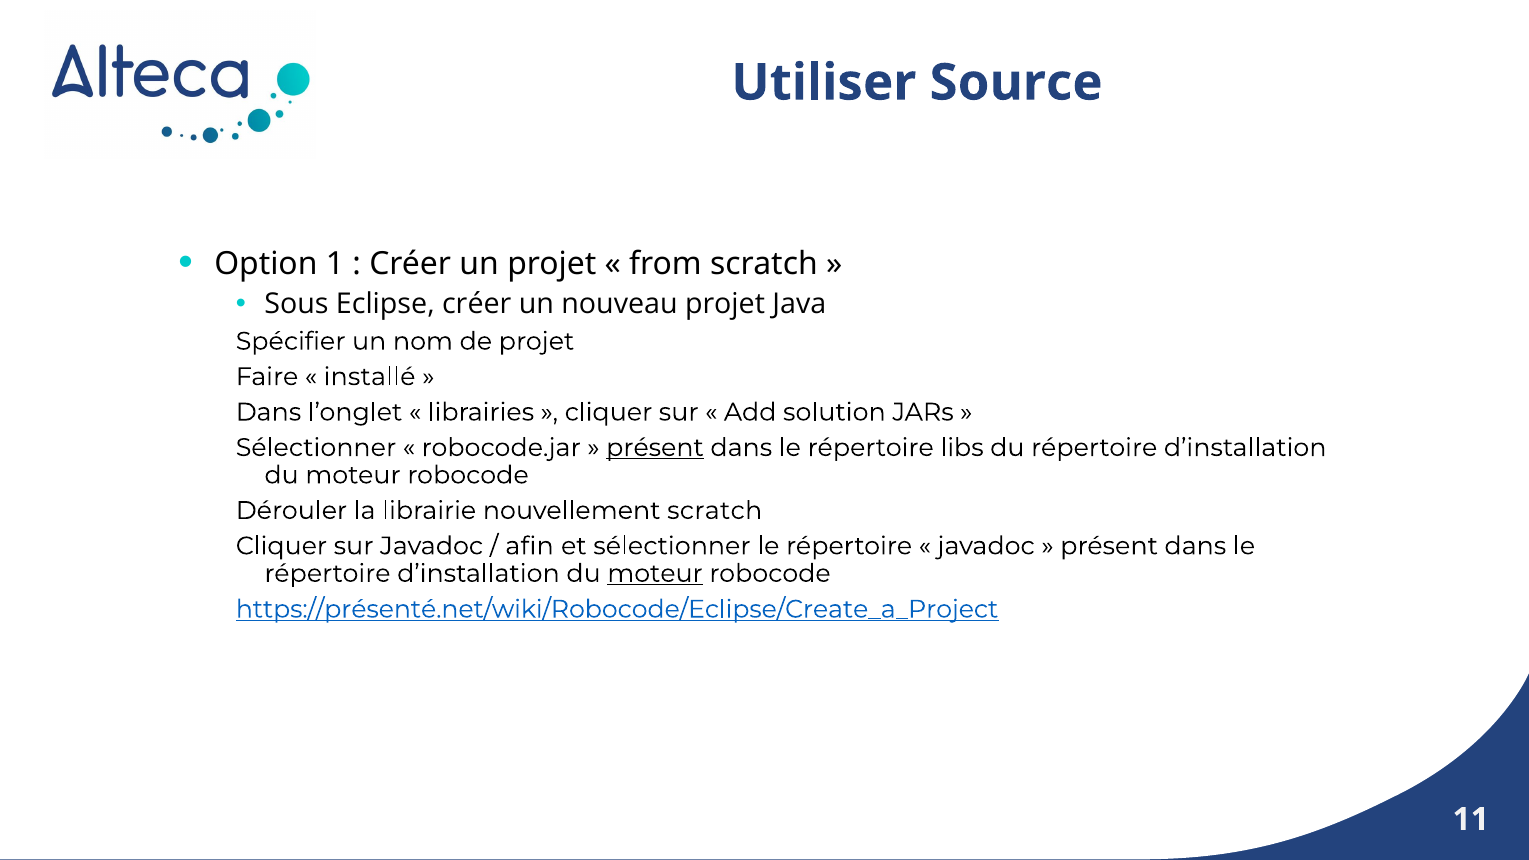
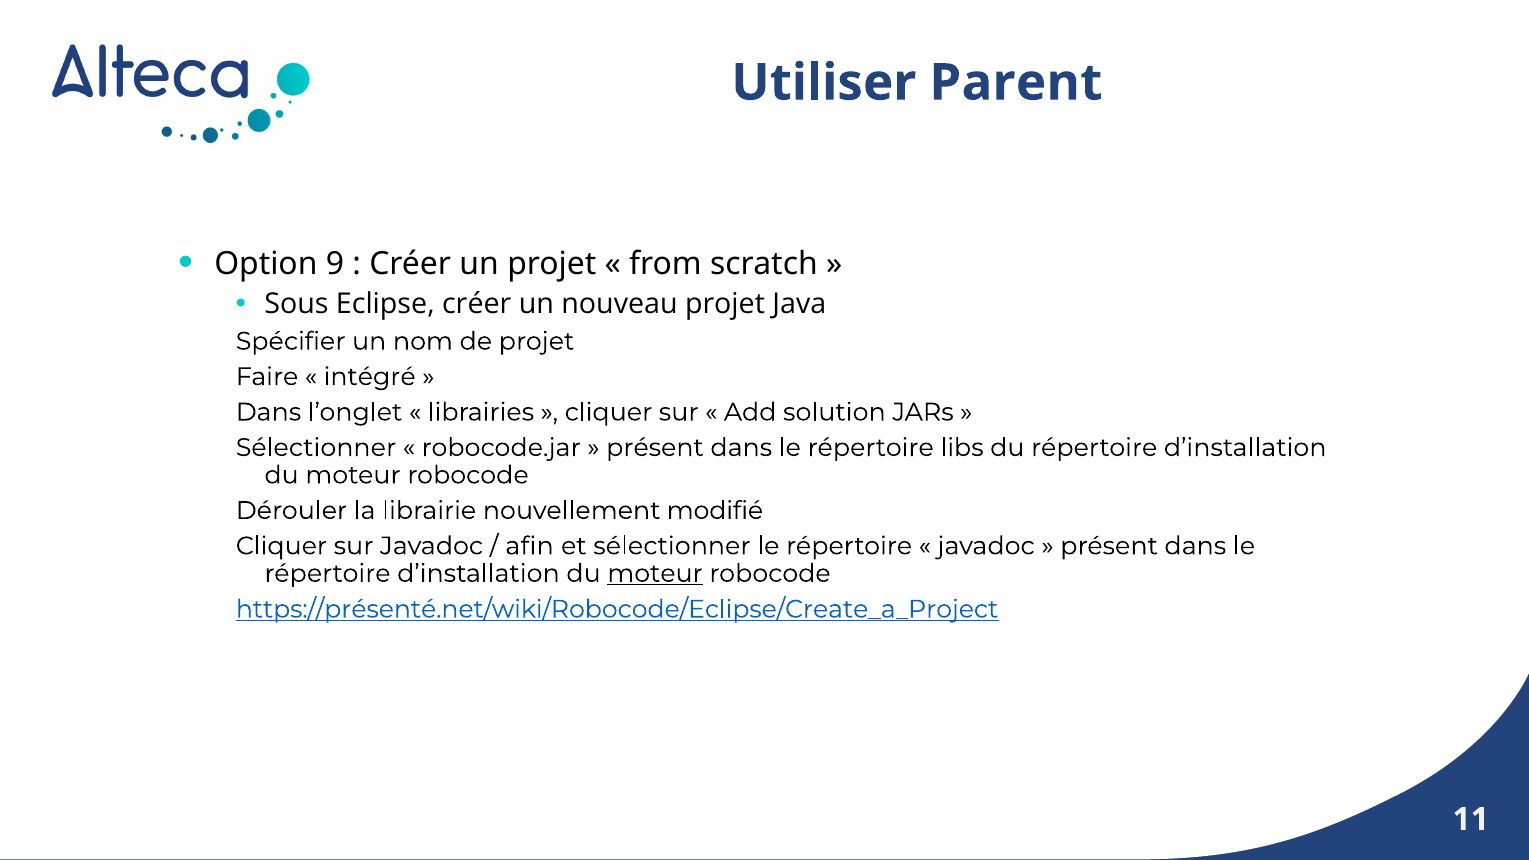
Source: Source -> Parent (1016, 83)
1: 1 -> 9 (335, 264)
installé: installé -> intégré (370, 377)
présent underline: present -> none (655, 448)
nouvellement scratch: scratch -> modifié (715, 511)
